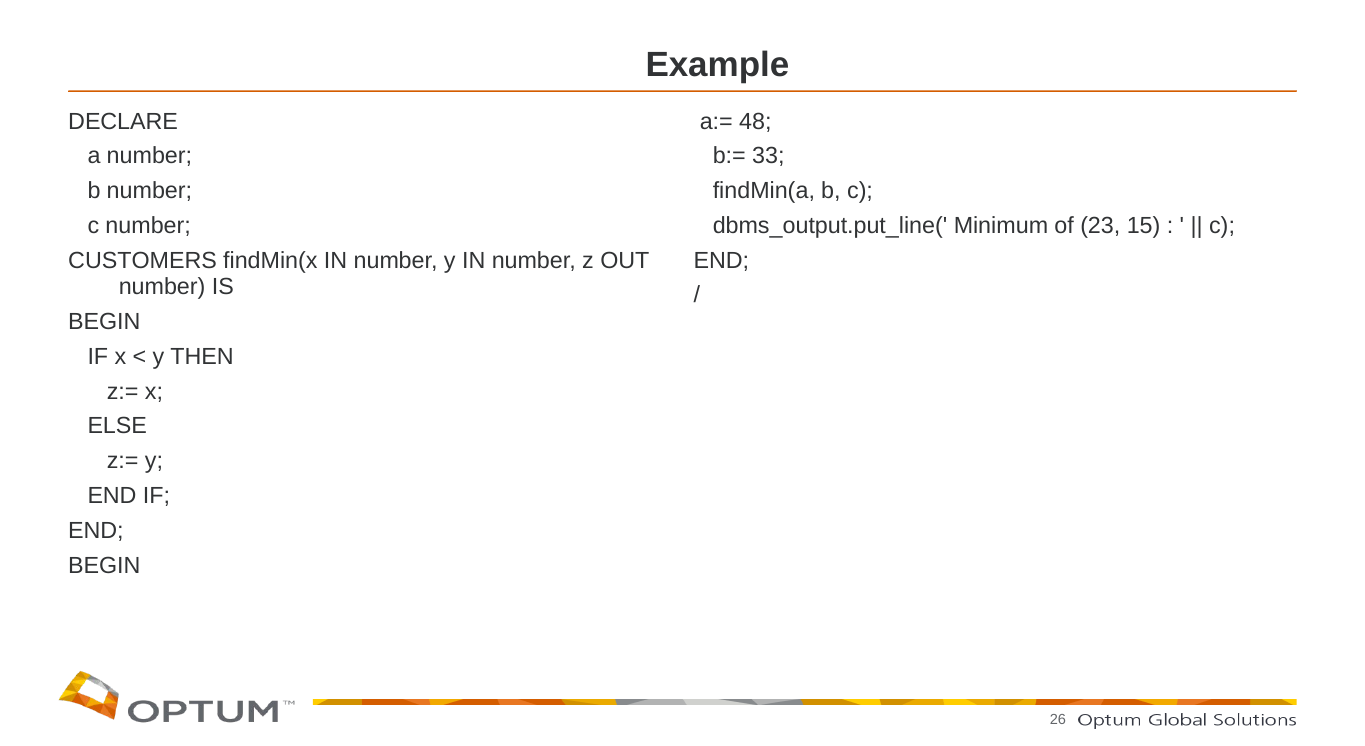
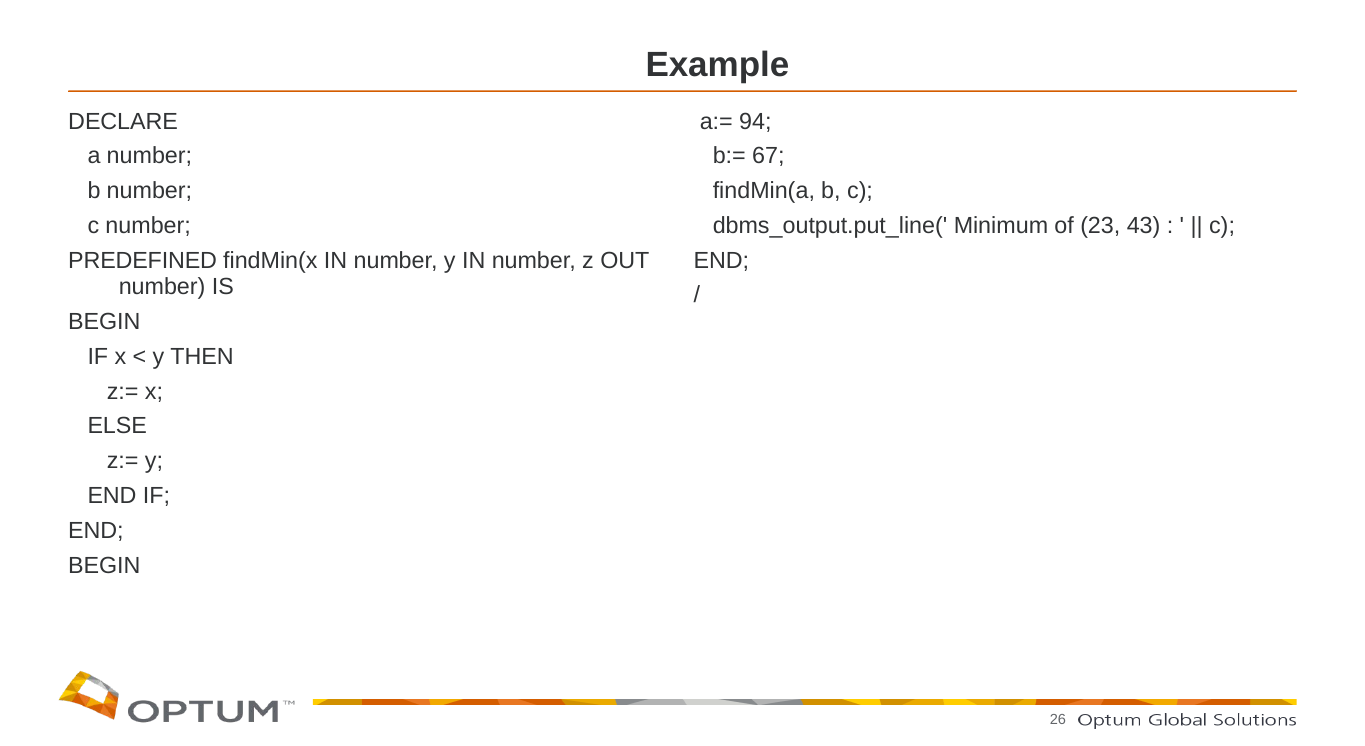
48: 48 -> 94 (755, 121)
33: 33 -> 67 (768, 156)
15: 15 -> 43 (1144, 226)
CUSTOMERS: CUSTOMERS -> PREDEFINED (143, 260)
